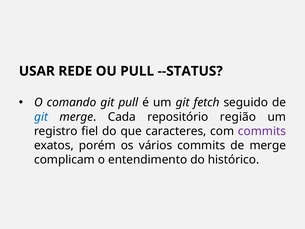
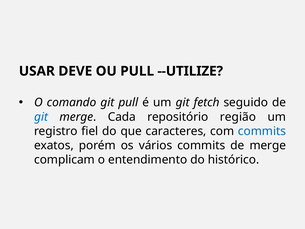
REDE: REDE -> DEVE (75, 71)
--STATUS: --STATUS -> --UTILIZE (190, 71)
commits colour: purple -> blue (262, 131)
